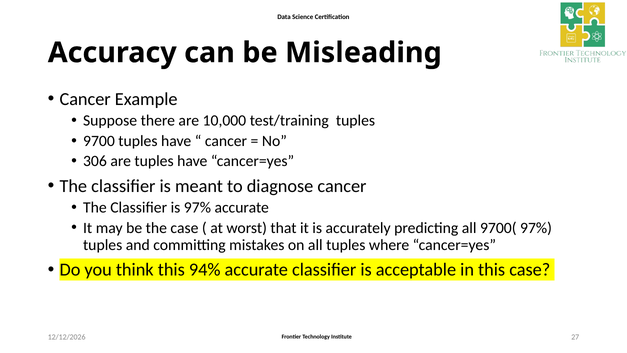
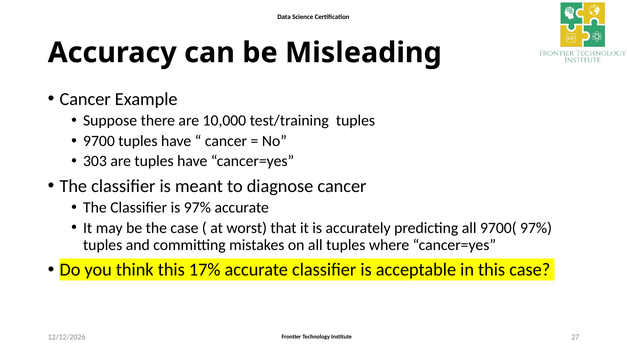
306: 306 -> 303 (95, 161)
94%: 94% -> 17% (205, 269)
